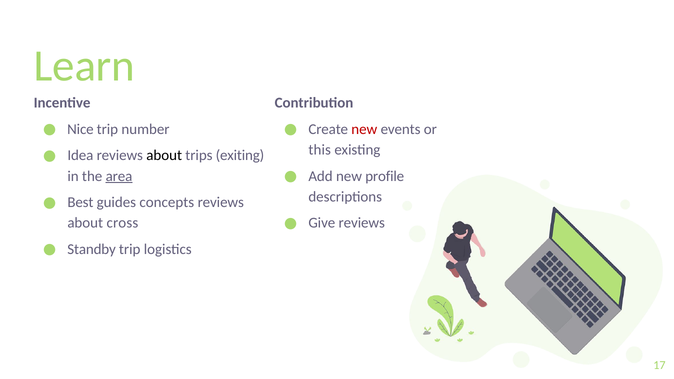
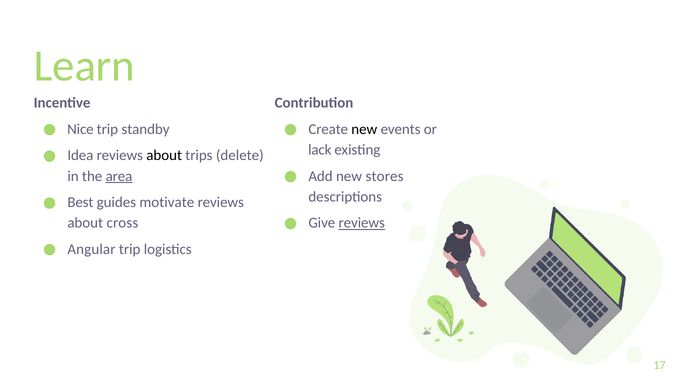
number: number -> standby (146, 129)
new colour: red -> black (364, 129)
this: this -> lack (320, 150)
exiting: exiting -> delete (240, 155)
profile: profile -> stores (385, 176)
concepts: concepts -> motivate (167, 202)
reviews underline: none -> present (362, 223)
Standby: Standby -> Angular (91, 249)
